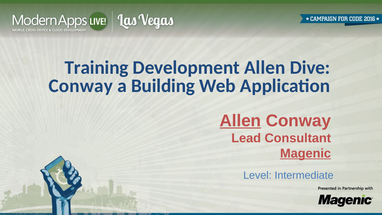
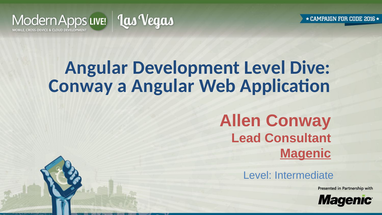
Training: Training -> Angular (96, 67)
Development Allen: Allen -> Level (265, 67)
a Building: Building -> Angular (163, 86)
Allen underline: present -> none (240, 121)
